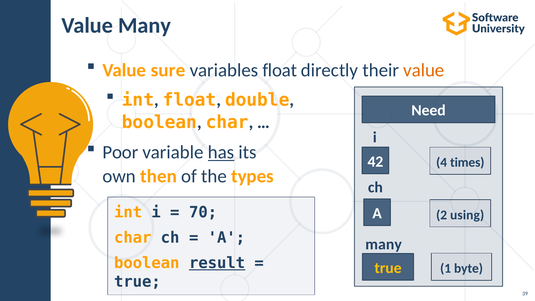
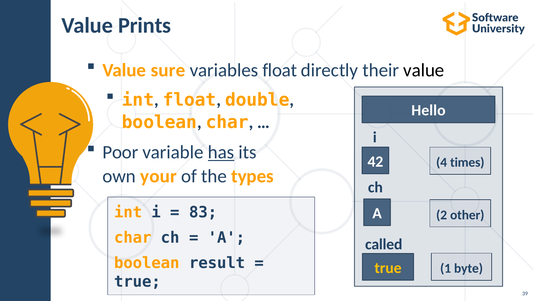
Value Many: Many -> Prints (145, 25)
value colour: orange -> black (424, 70)
Need: Need -> Hello (428, 110)
then: then -> your (158, 176)
70: 70 -> 83 (203, 212)
using: using -> other (467, 215)
many: many -> called (384, 244)
result underline: present -> none (217, 263)
